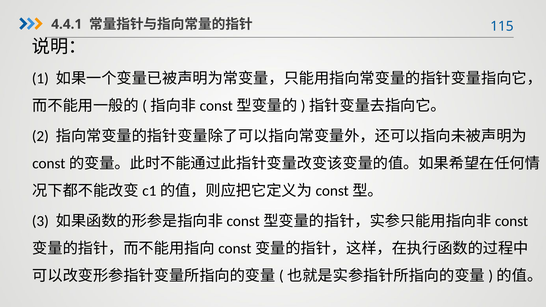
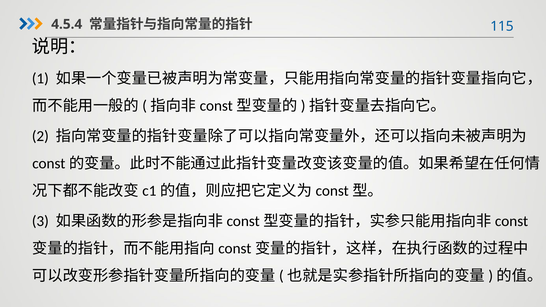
4.4.1: 4.4.1 -> 4.5.4 (67, 24)
